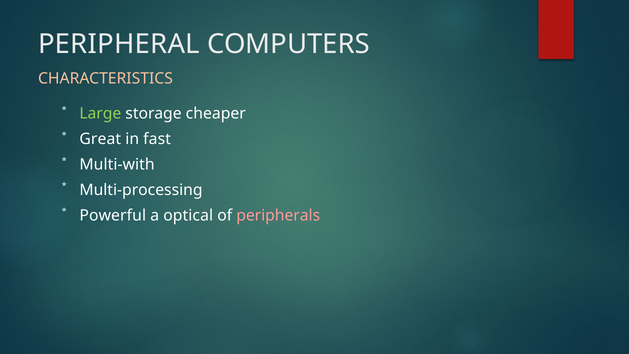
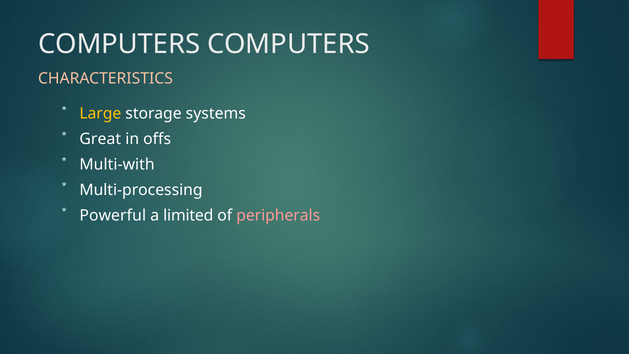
PERIPHERAL: PERIPHERAL -> COMPUTERS (119, 44)
Large colour: light green -> yellow (100, 114)
cheaper: cheaper -> systems (216, 114)
fast: fast -> offs (157, 139)
optical: optical -> limited (188, 215)
